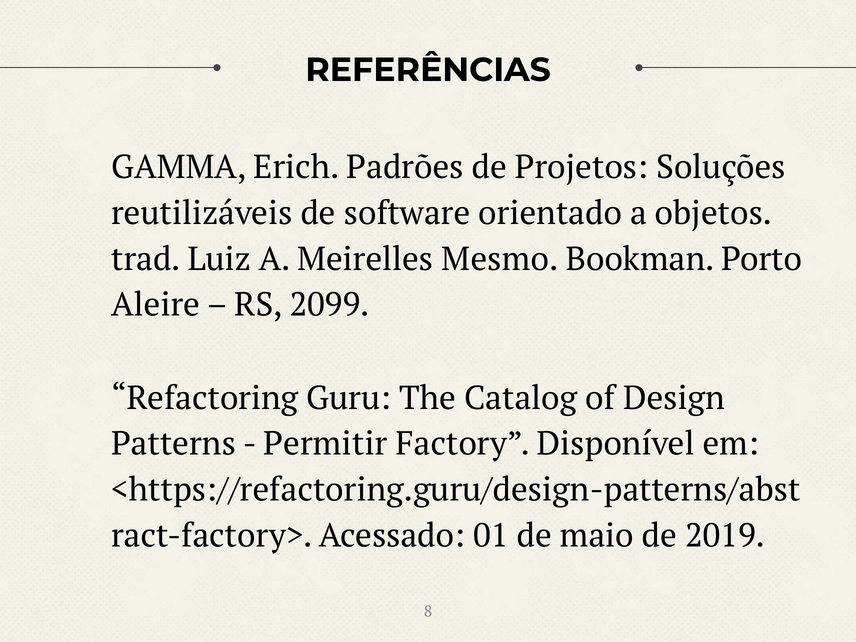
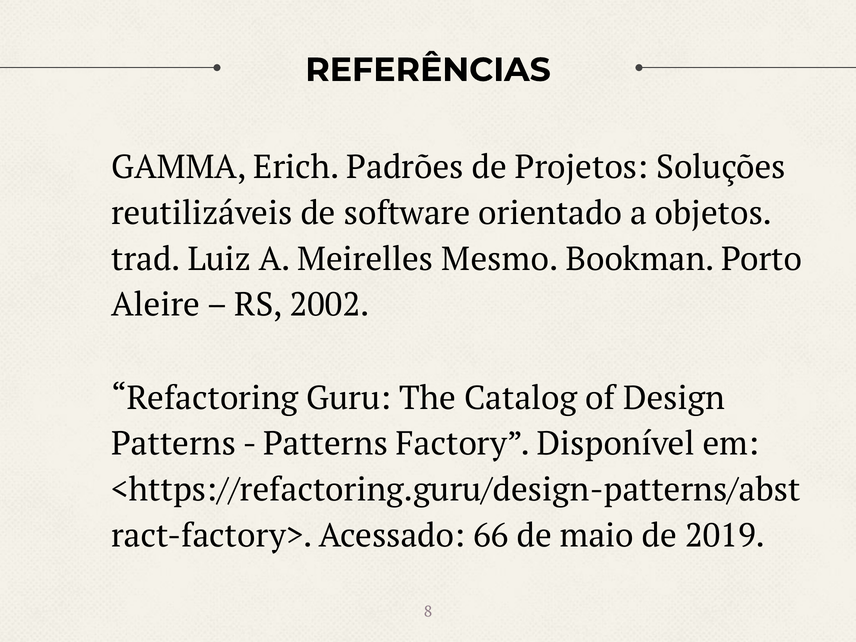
2099: 2099 -> 2002 (330, 305)
Permitir: Permitir -> Patterns (325, 444)
01: 01 -> 66 (491, 536)
